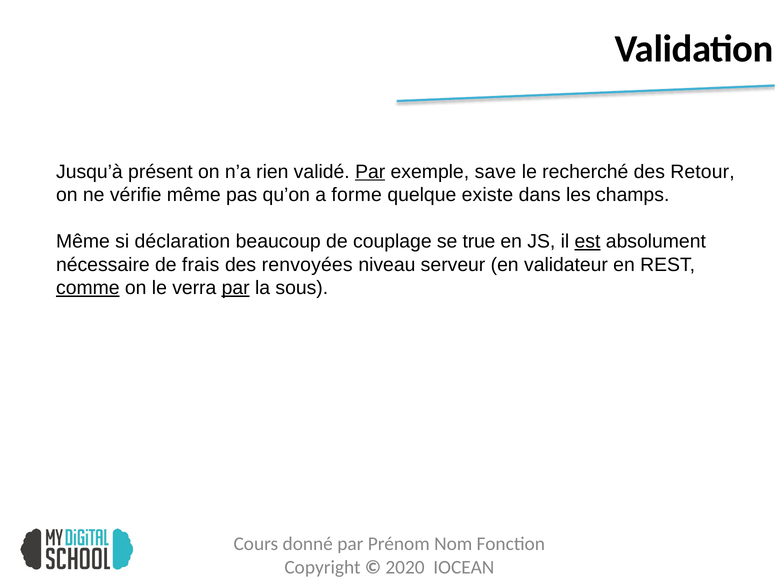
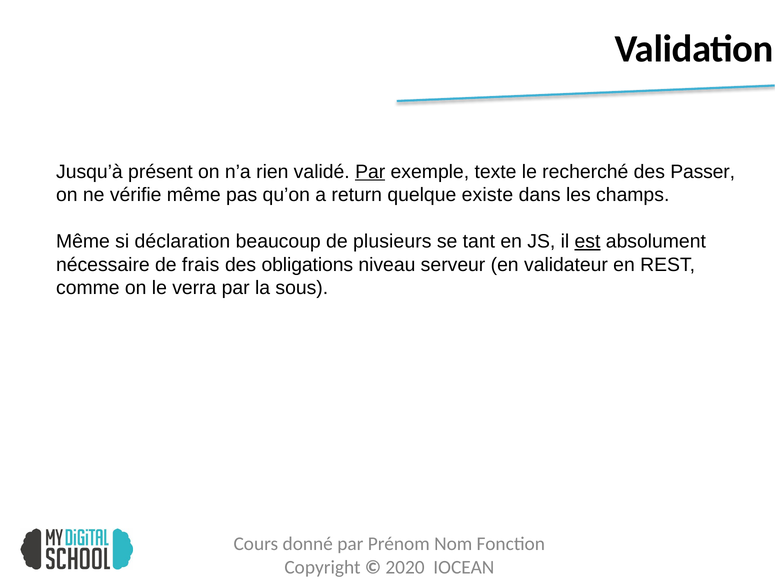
save: save -> texte (495, 172)
Retour: Retour -> Passer (703, 172)
forme: forme -> return (357, 195)
couplage: couplage -> plusieurs (392, 242)
true: true -> tant (479, 242)
renvoyées: renvoyées -> obligations (307, 265)
comme underline: present -> none (88, 288)
par underline: present -> none (236, 288)
